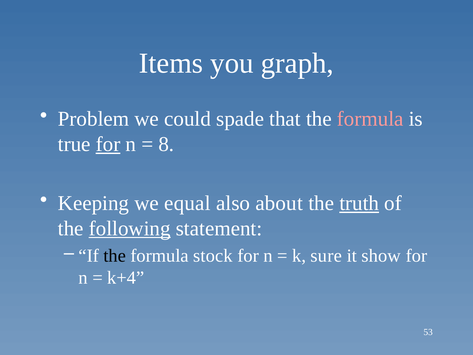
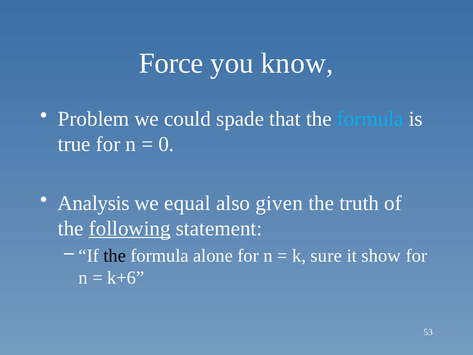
Items: Items -> Force (171, 63)
graph: graph -> know (297, 63)
formula colour: pink -> light blue (370, 119)
for underline: present -> none (108, 144)
8: 8 -> 0 (166, 144)
Keeping: Keeping -> Analysis (94, 203)
about: about -> given (279, 203)
truth underline: present -> none (359, 203)
stock: stock -> alone (213, 255)
k+4: k+4 -> k+6 (126, 278)
